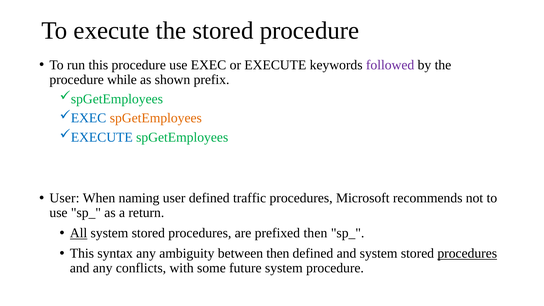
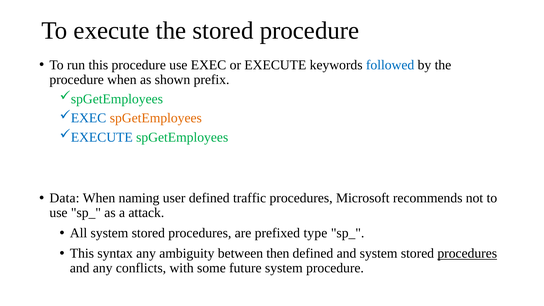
followed colour: purple -> blue (390, 65)
procedure while: while -> when (122, 80)
User: User -> Data (64, 198)
return: return -> attack (146, 213)
All underline: present -> none (79, 233)
prefixed then: then -> type (315, 233)
